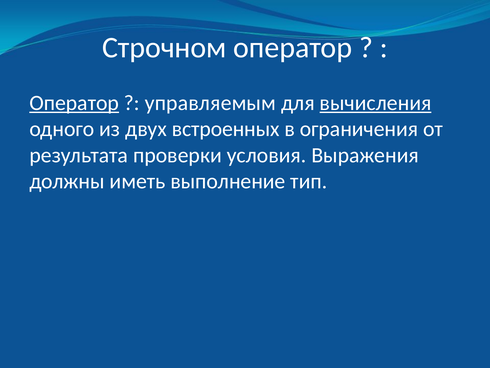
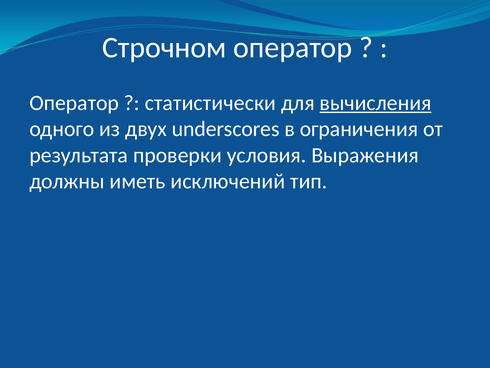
Оператор underline: present -> none (74, 103)
управляемым: управляемым -> статистически (210, 103)
встроенных: встроенных -> underscores (226, 129)
выполнение: выполнение -> исключений (228, 181)
